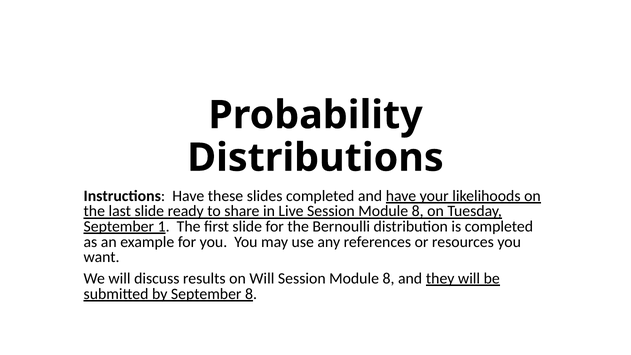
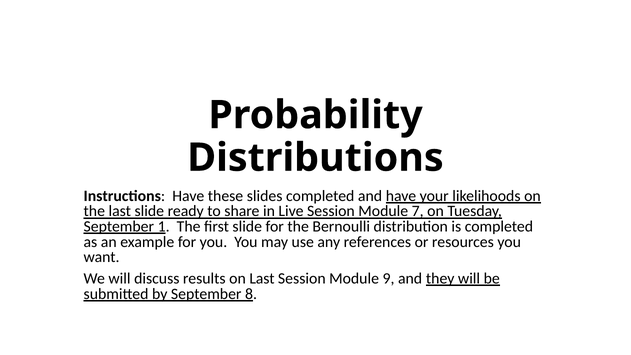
Live Session Module 8: 8 -> 7 (418, 211)
on Will: Will -> Last (262, 278)
8: 8 -> 9 (389, 278)
